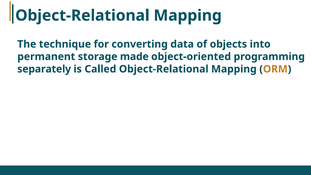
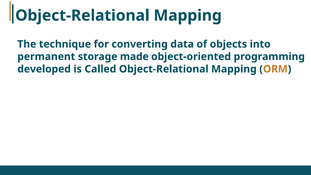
separately: separately -> developed (44, 69)
